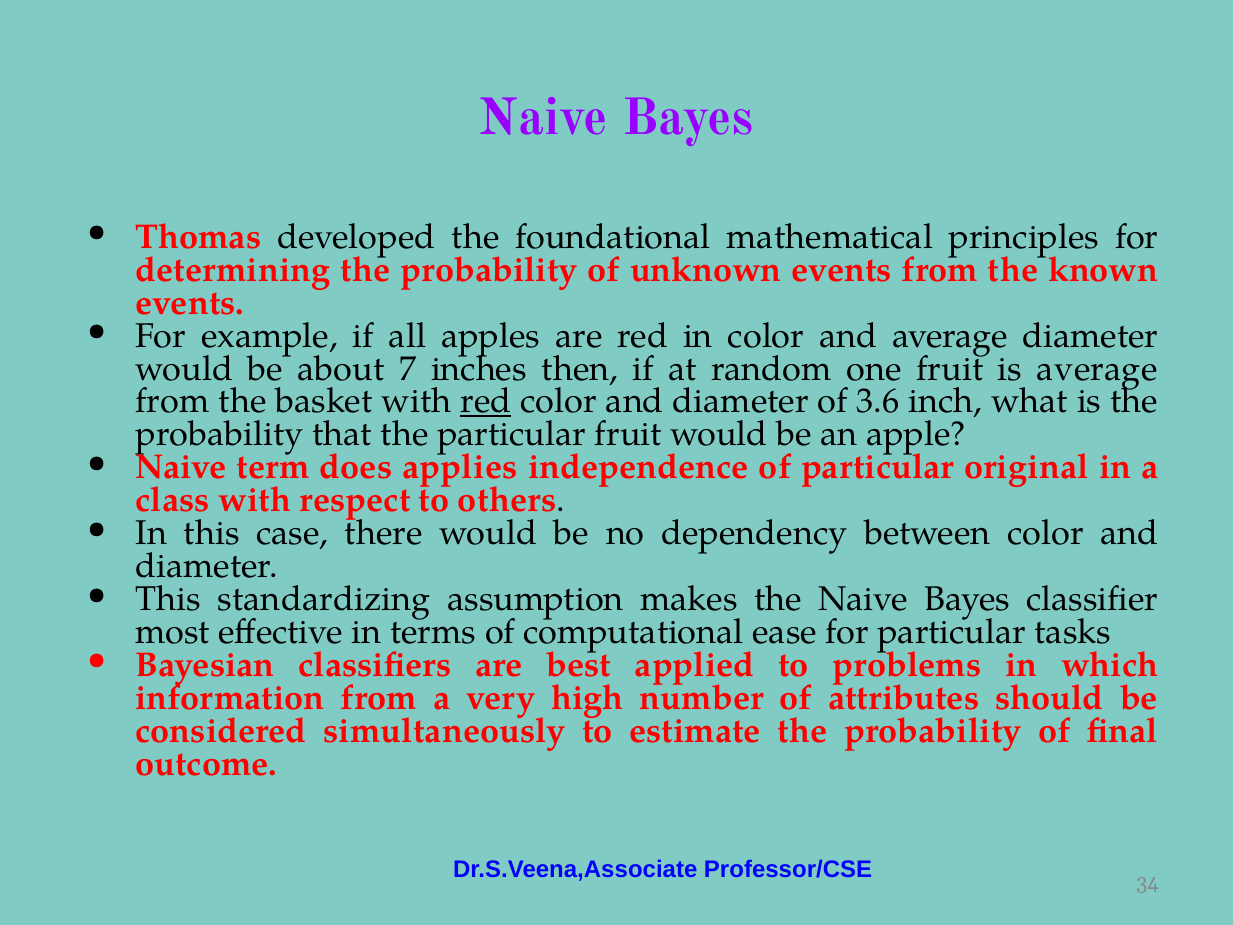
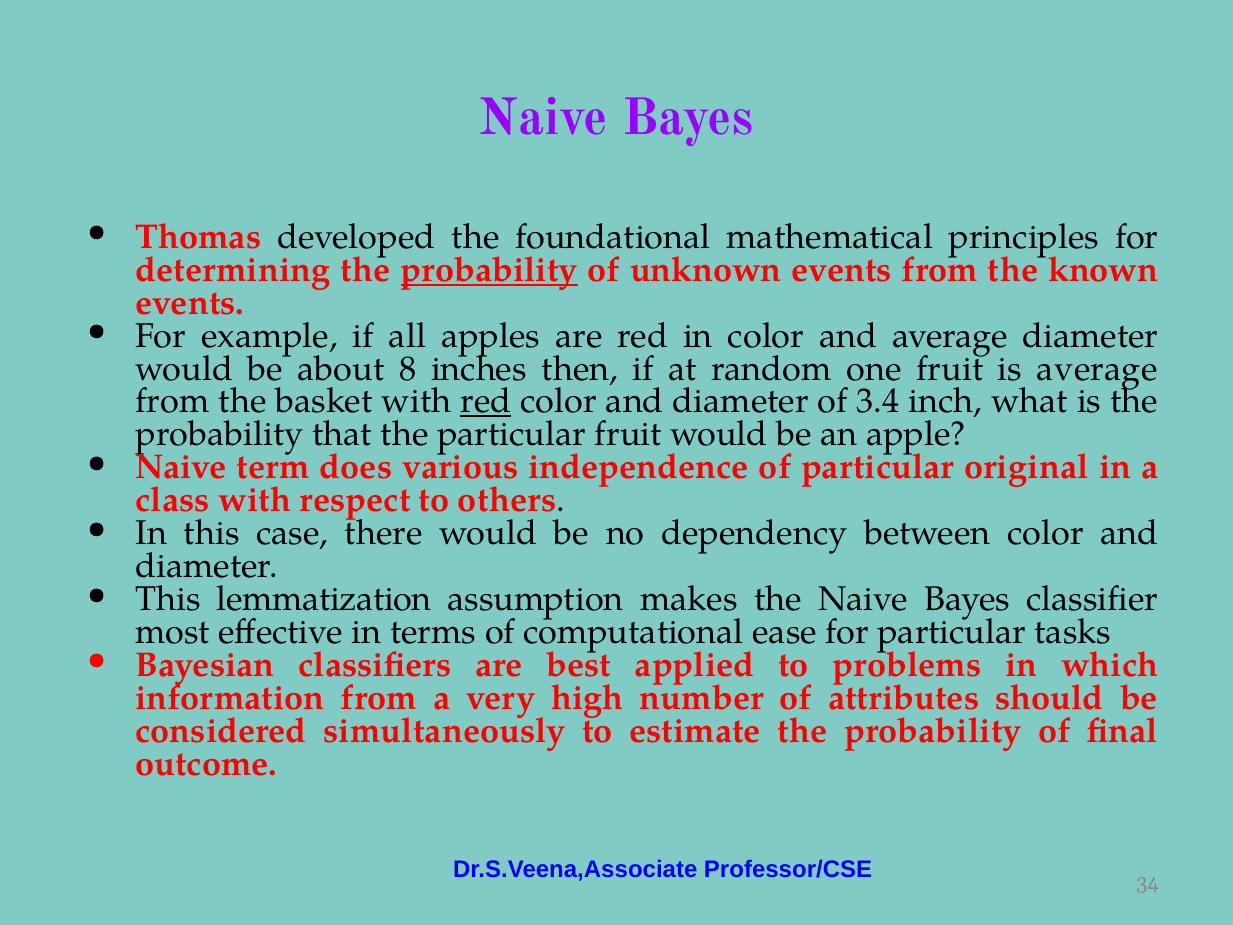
probability underline: none -> present (489, 270)
7: 7 -> 8 (408, 369)
3.6: 3.6 -> 3.4 (878, 402)
applies: applies -> various (460, 467)
standardizing: standardizing -> lemmatization (324, 599)
